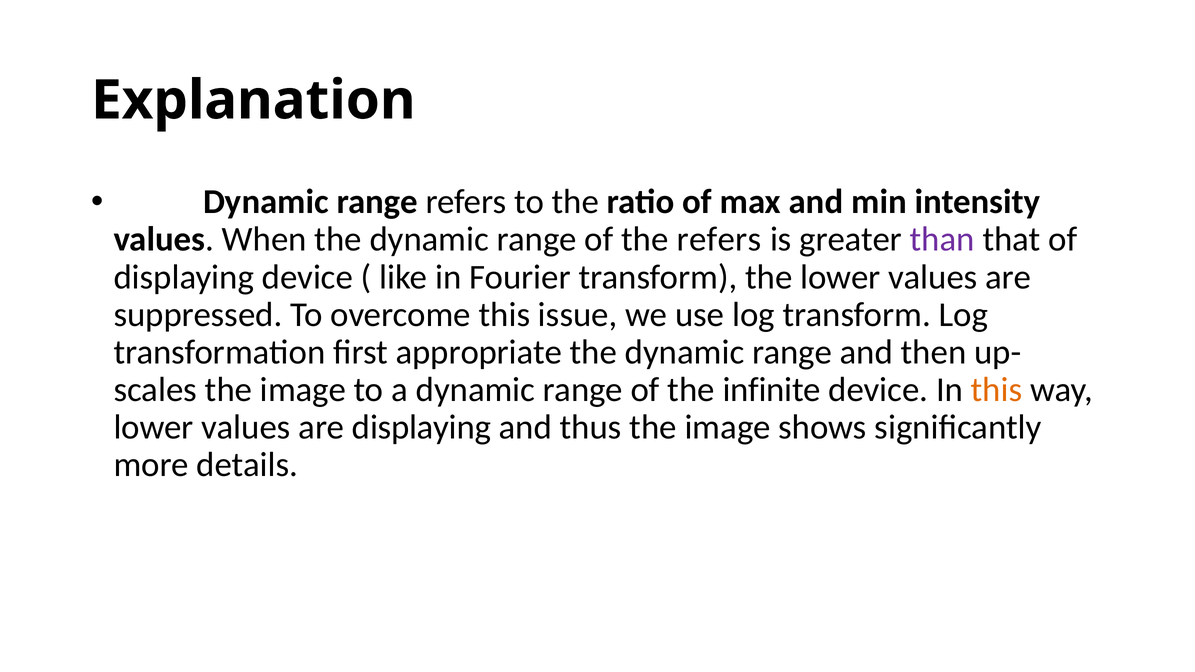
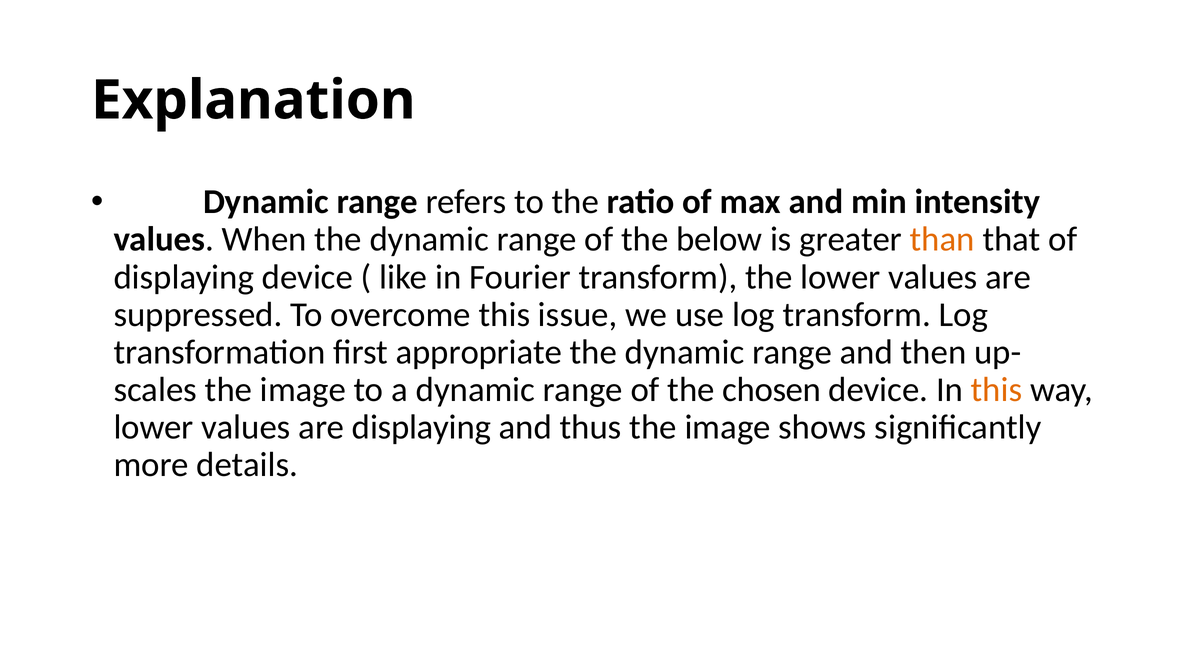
the refers: refers -> below (719, 240)
than colour: purple -> orange (942, 240)
infinite: infinite -> chosen (772, 390)
